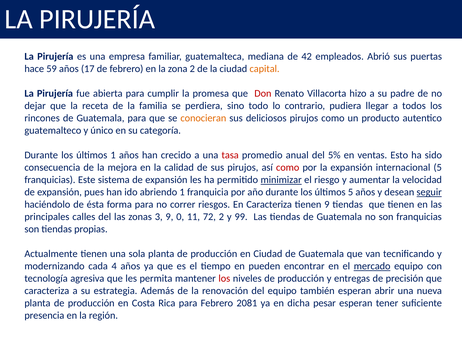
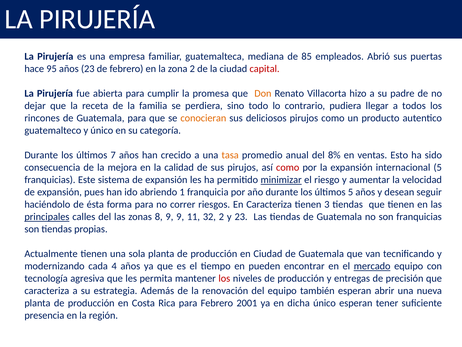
42: 42 -> 85 (307, 56)
59: 59 -> 95 (52, 69)
años 17: 17 -> 23 (88, 69)
capital colour: orange -> red (265, 69)
Don colour: red -> orange (263, 93)
últimos 1: 1 -> 7 (113, 155)
tasa colour: red -> orange (230, 155)
5%: 5% -> 8% (334, 155)
seguir underline: present -> none (429, 192)
tienen 9: 9 -> 3 (327, 204)
principales underline: none -> present (47, 217)
3: 3 -> 8 (159, 217)
9 0: 0 -> 9 (180, 217)
72: 72 -> 32 (209, 217)
y 99: 99 -> 23 (241, 217)
2081: 2081 -> 2001 (247, 303)
dicha pesar: pesar -> único (325, 303)
